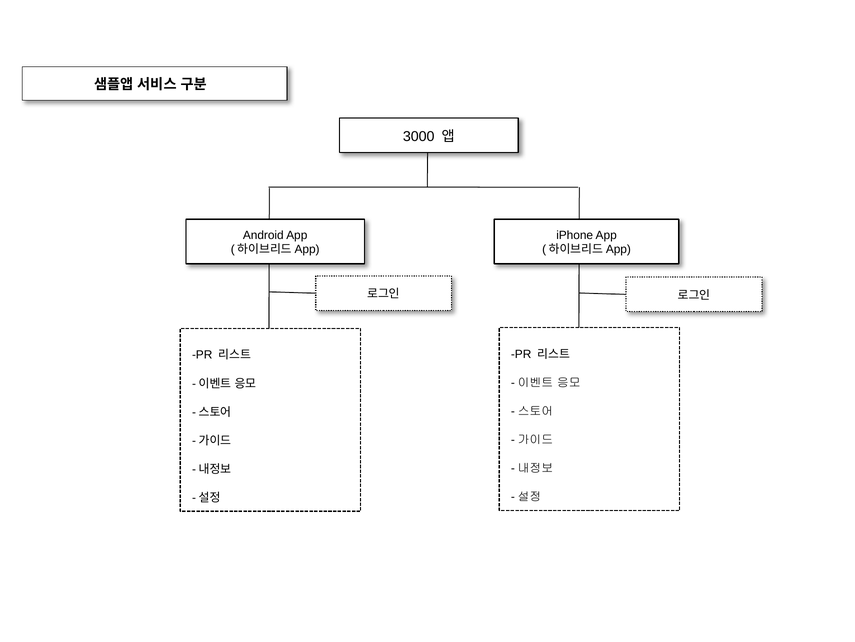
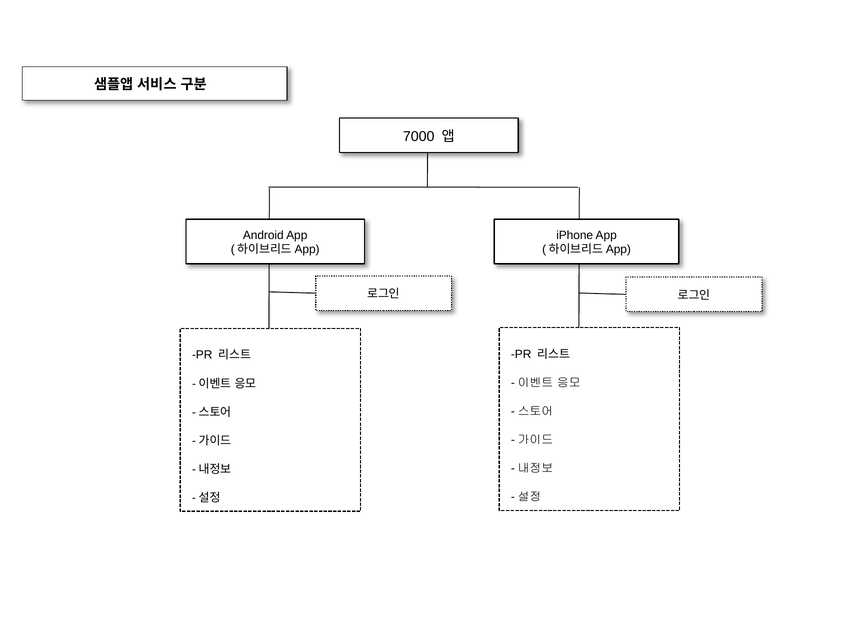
3000: 3000 -> 7000 (419, 136)
